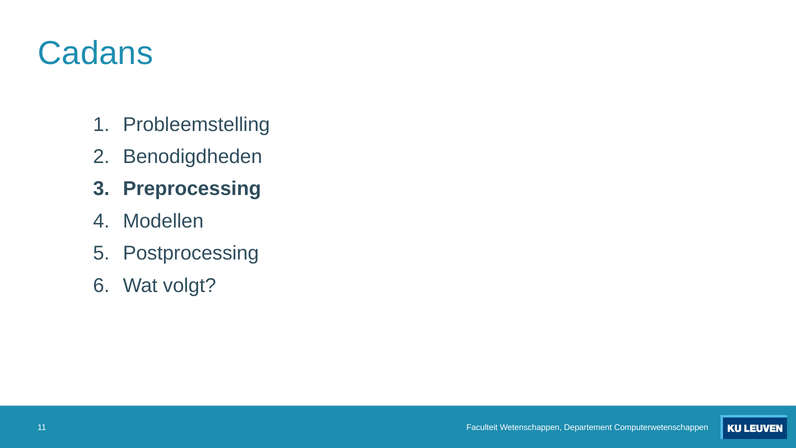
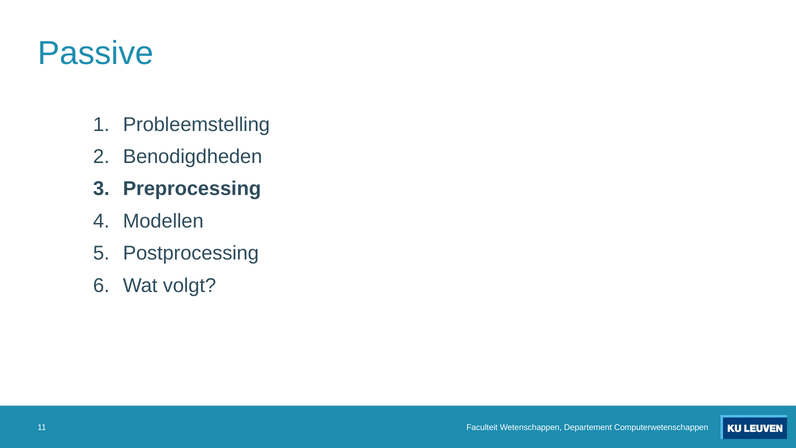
Cadans: Cadans -> Passive (96, 53)
